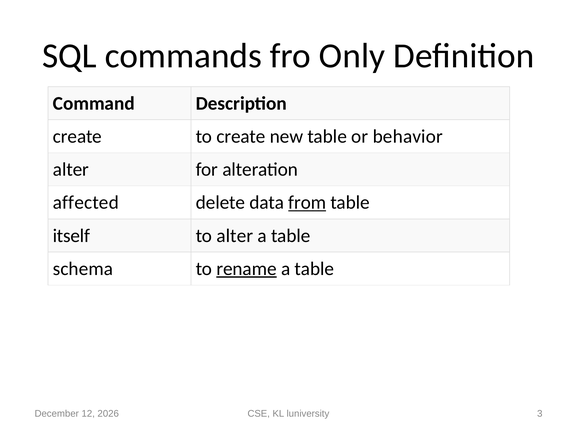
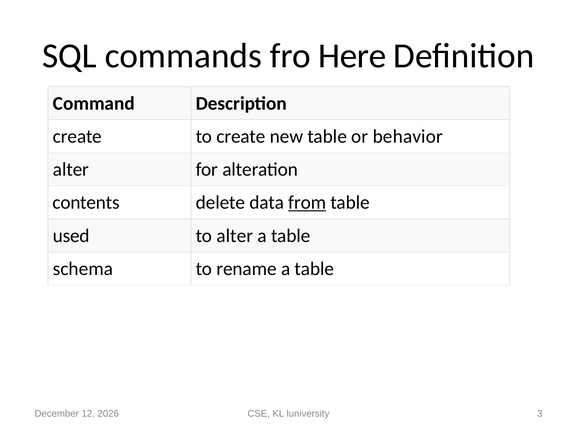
Only: Only -> Here (352, 56)
affected: affected -> contents (86, 202)
itself: itself -> used (71, 236)
rename underline: present -> none (247, 269)
